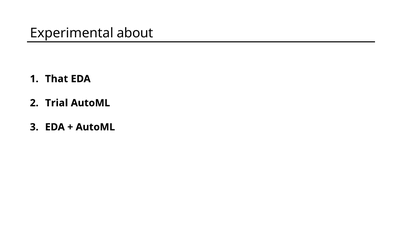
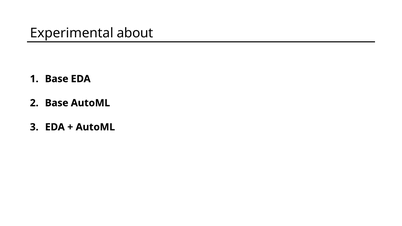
That: That -> Base (57, 79)
Trial: Trial -> Base (57, 103)
